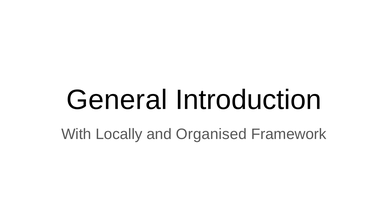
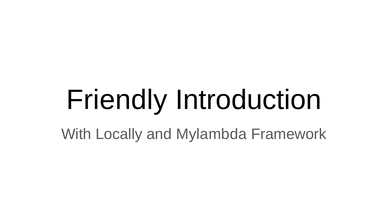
General: General -> Friendly (117, 100)
Organised: Organised -> Mylambda (211, 134)
